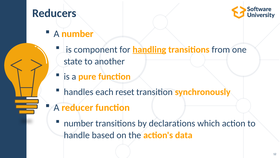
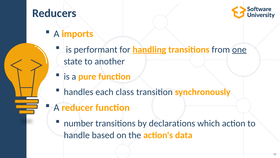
A number: number -> imports (77, 34)
component: component -> performant (96, 49)
one underline: none -> present (239, 49)
reset: reset -> class (125, 92)
